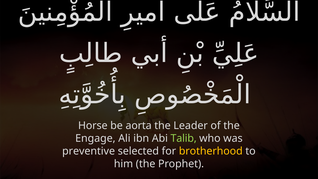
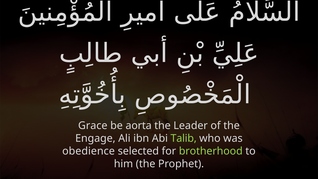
Horse: Horse -> Grace (93, 126)
preventive: preventive -> obedience (89, 151)
brotherhood colour: yellow -> light green (211, 151)
